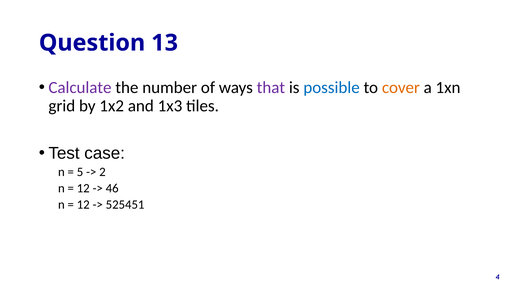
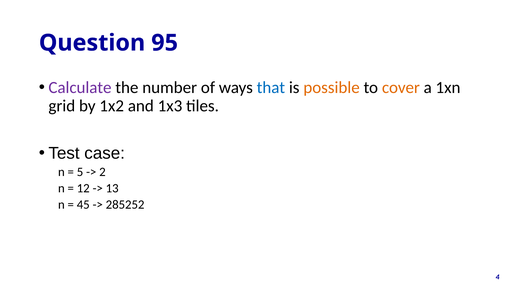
13: 13 -> 95 (165, 43)
that colour: purple -> blue (271, 87)
possible colour: blue -> orange (332, 87)
46: 46 -> 13 (112, 188)
12: 12 -> 45 (83, 205)
525451: 525451 -> 285252 (125, 205)
